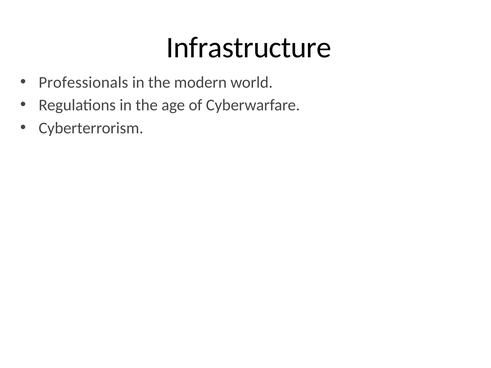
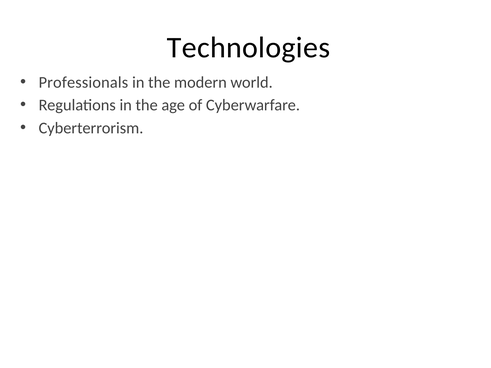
Infrastructure: Infrastructure -> Technologies (249, 48)
